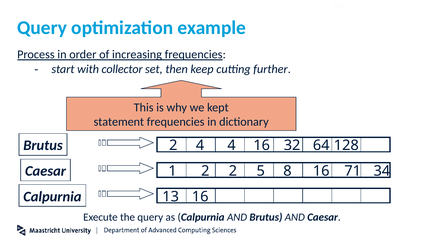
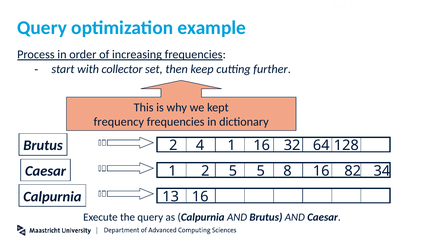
statement: statement -> frequency (119, 122)
4 4: 4 -> 1 (232, 145)
2 2: 2 -> 5 (233, 171)
71: 71 -> 82 (353, 171)
